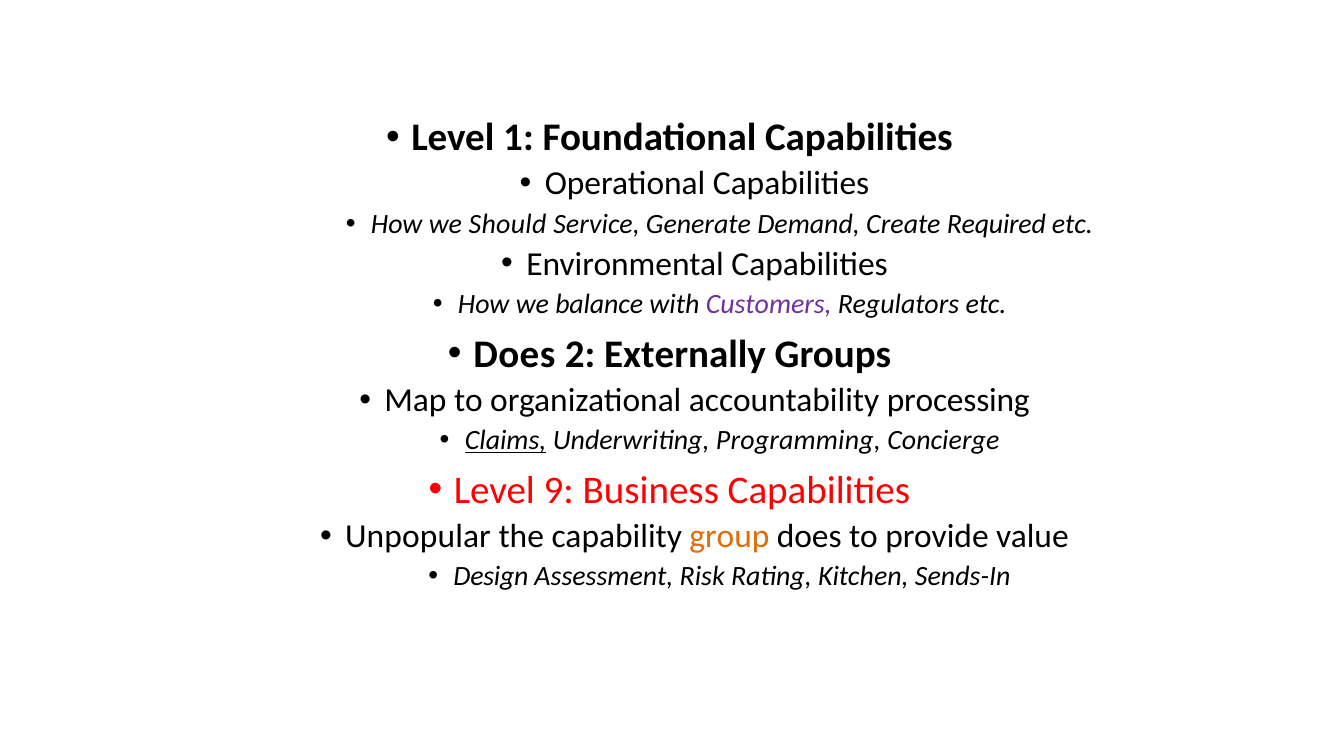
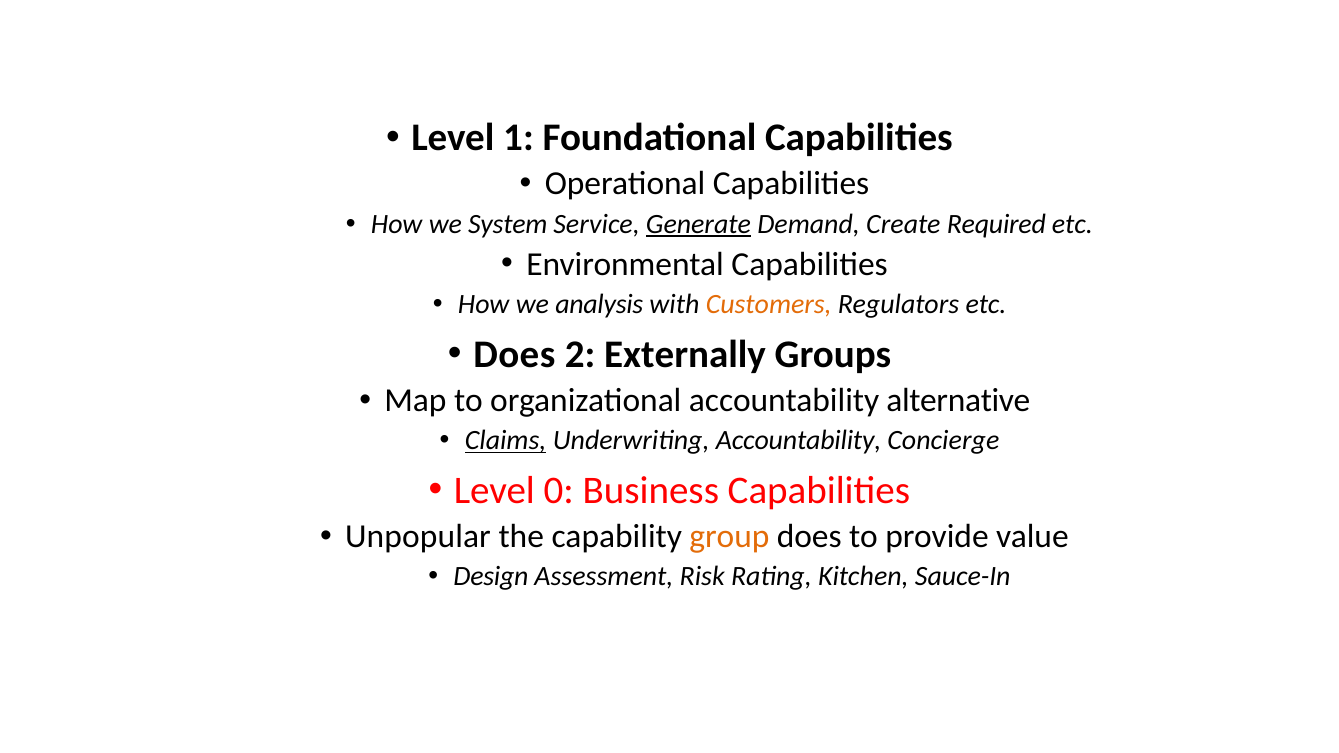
Should: Should -> System (508, 224)
Generate underline: none -> present (698, 224)
balance: balance -> analysis (599, 304)
Customers colour: purple -> orange (769, 304)
processing: processing -> alternative (958, 400)
Underwriting Programming: Programming -> Accountability (799, 441)
9: 9 -> 0 (559, 491)
Sends-In: Sends-In -> Sauce-In (963, 577)
